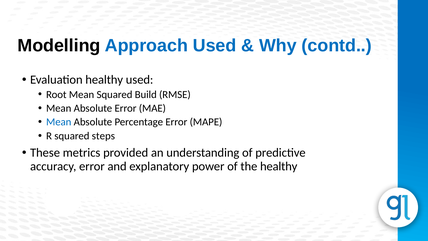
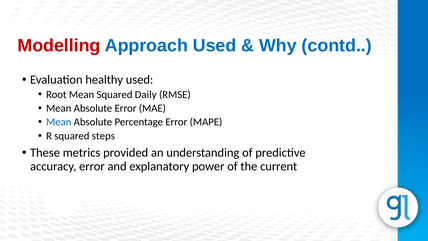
Modelling colour: black -> red (59, 46)
Build: Build -> Daily (146, 94)
the healthy: healthy -> current (279, 166)
